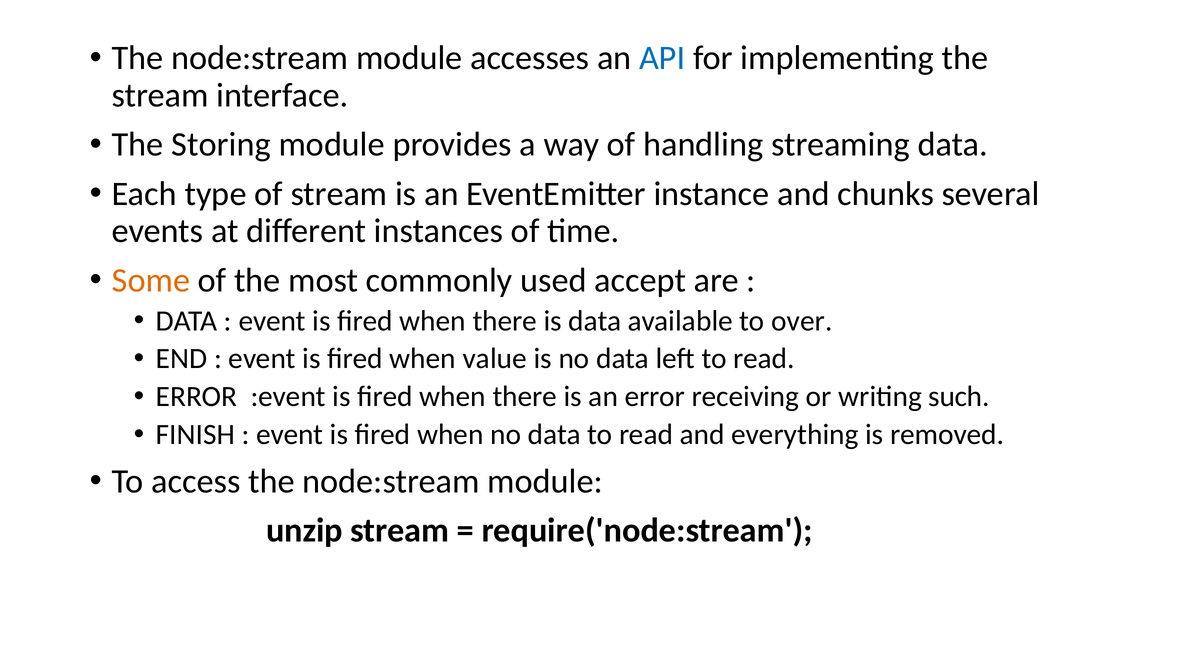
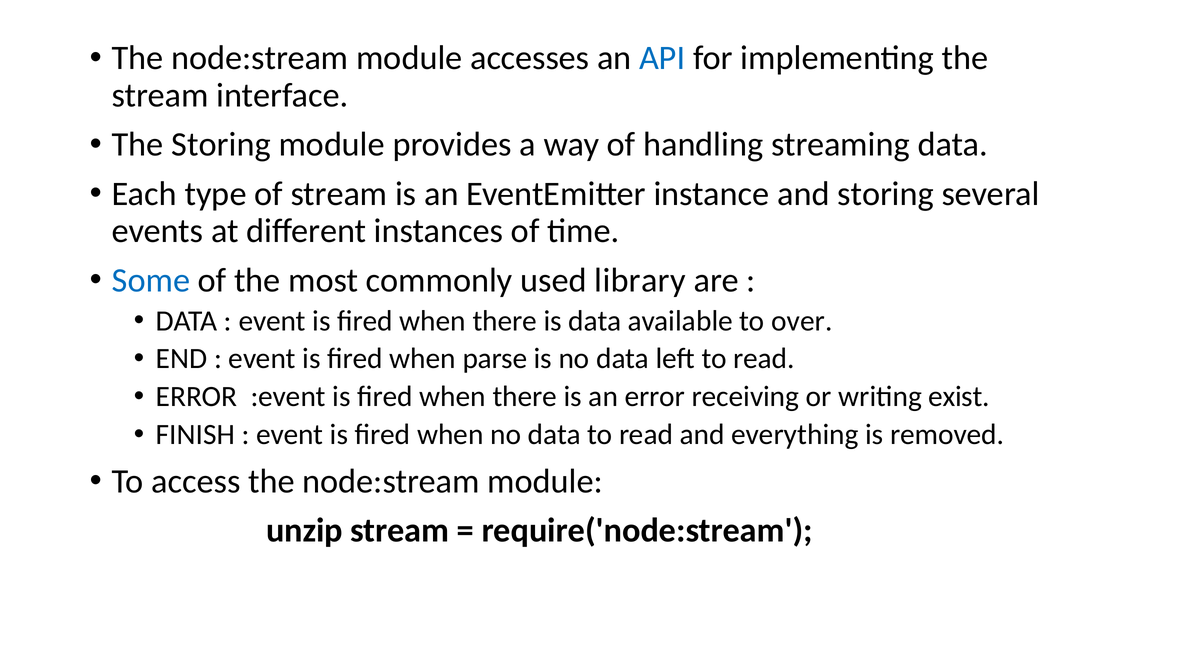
and chunks: chunks -> storing (886, 194)
Some colour: orange -> blue (151, 280)
accept: accept -> library (640, 280)
value: value -> parse (495, 359)
such: such -> exist (959, 397)
